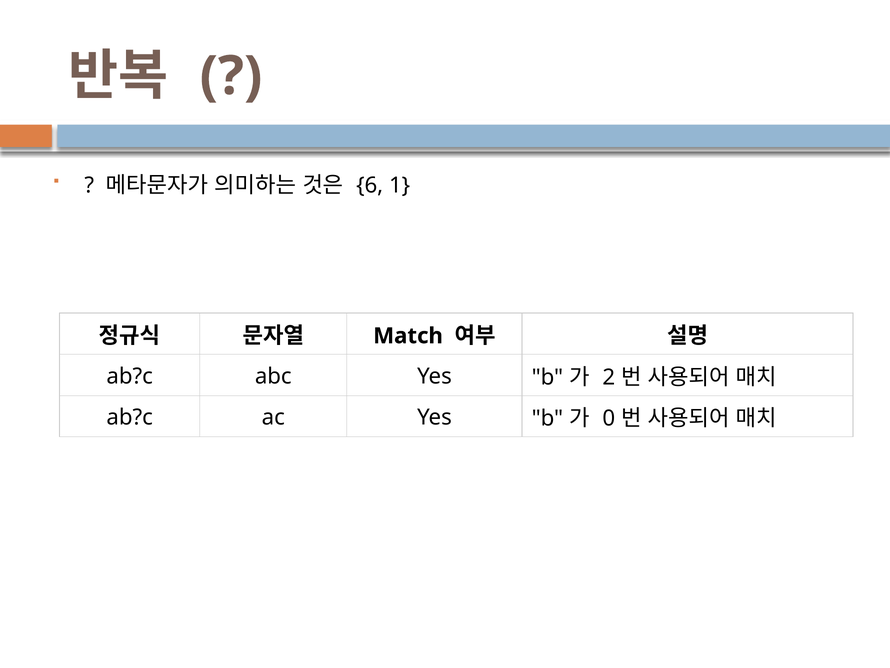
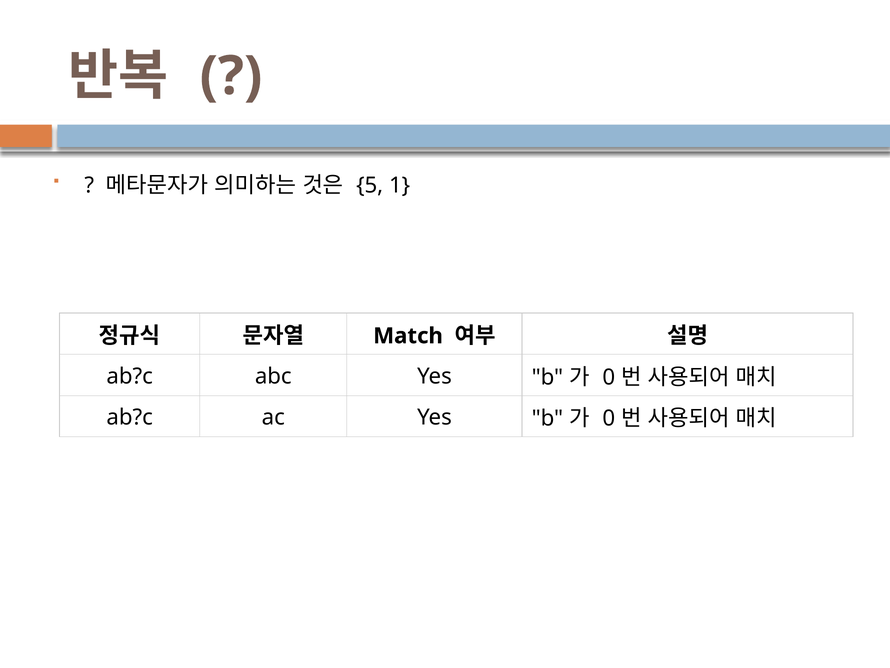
6: 6 -> 5 (370, 185)
2: 2 -> 0 (609, 377)
